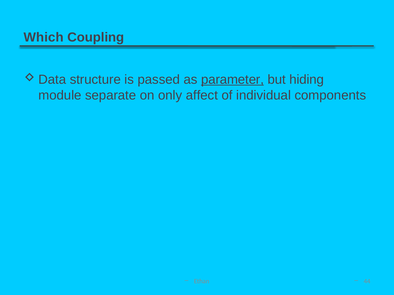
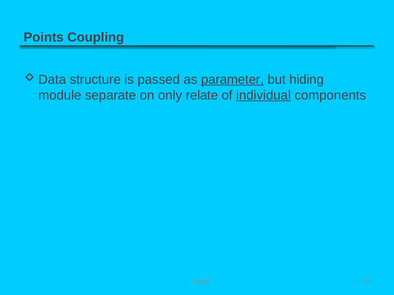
Which: Which -> Points (44, 37)
affect: affect -> relate (202, 95)
individual underline: none -> present (264, 95)
